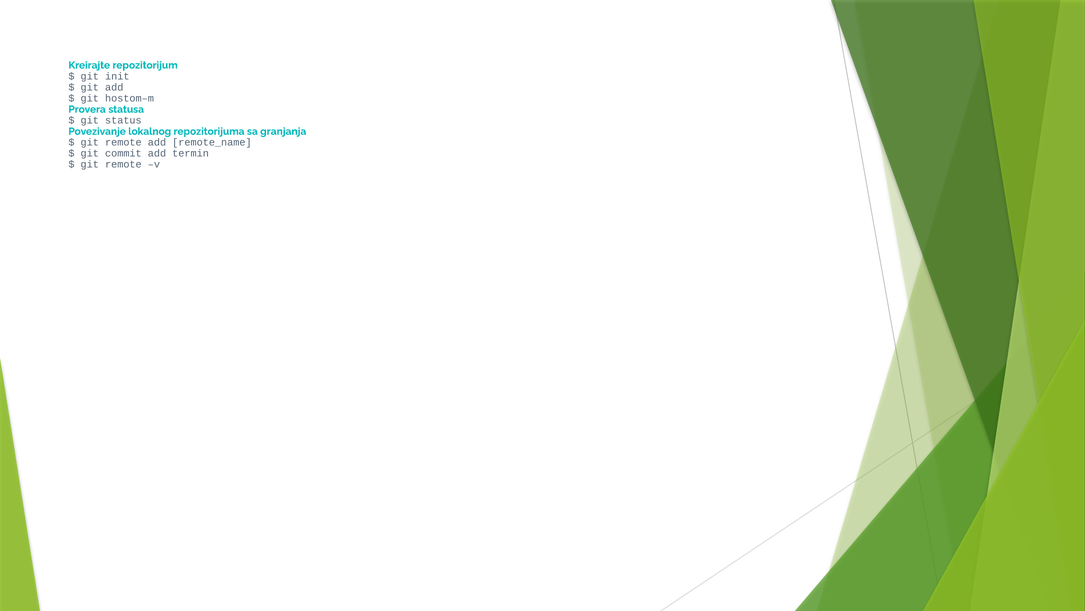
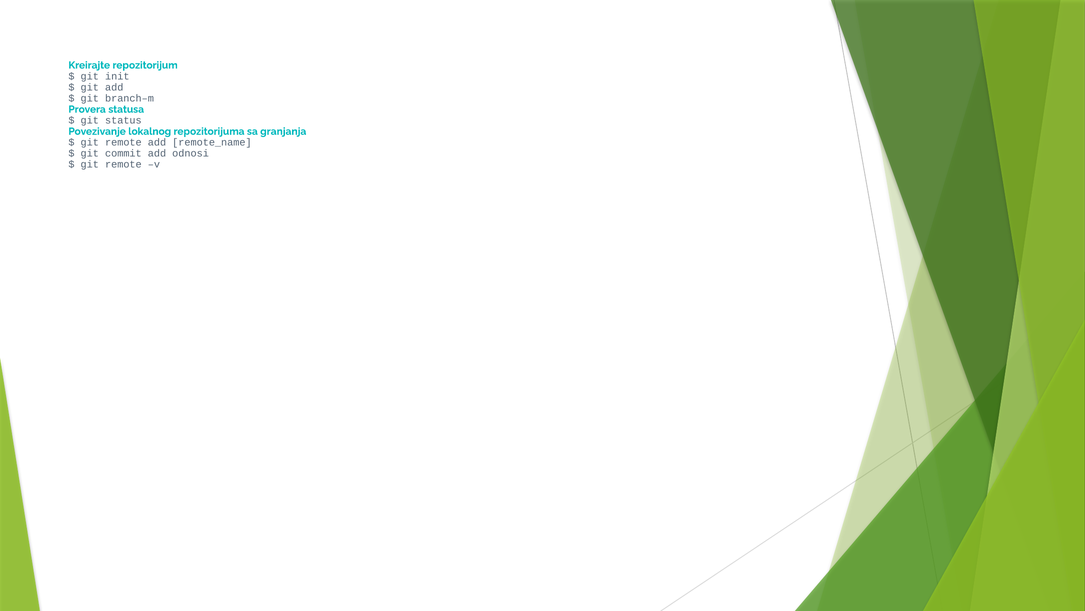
hostom–m: hostom–m -> branch–m (129, 98)
termin: termin -> odnosi (191, 153)
